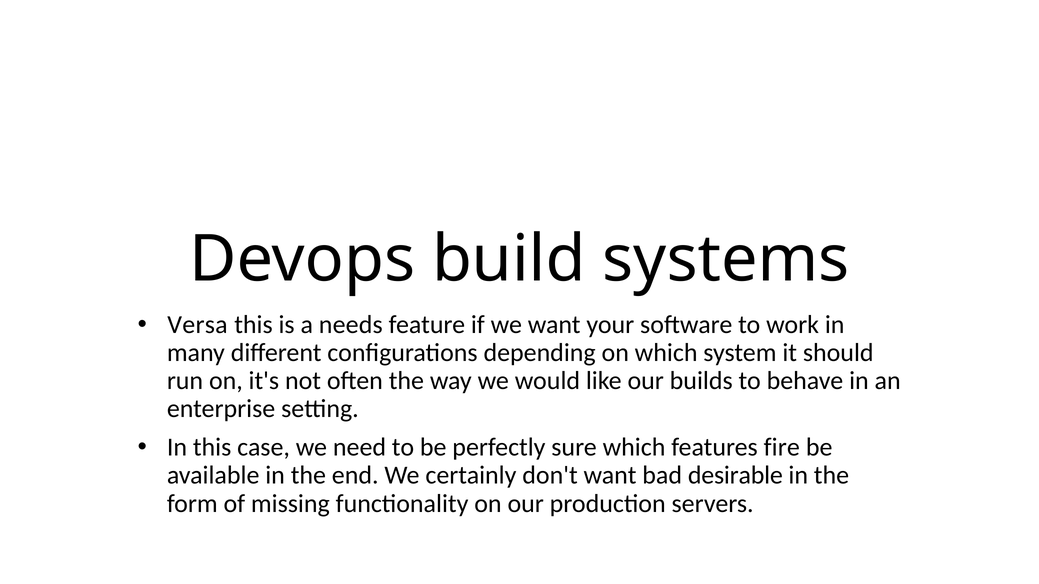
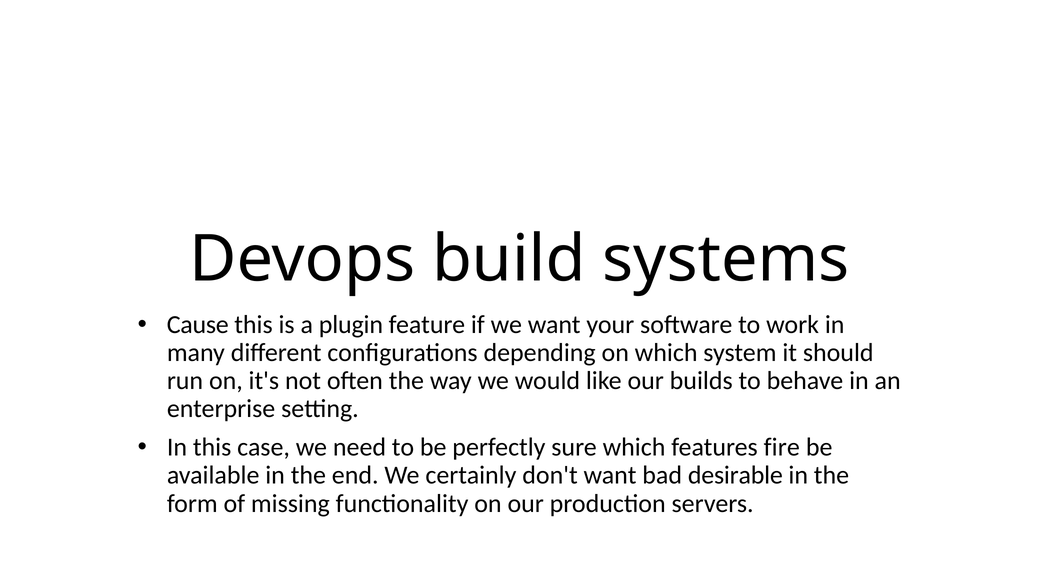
Versa: Versa -> Cause (198, 325)
needs: needs -> plugin (351, 325)
